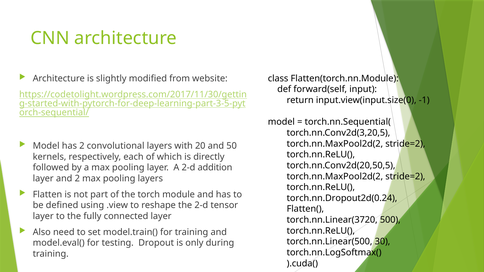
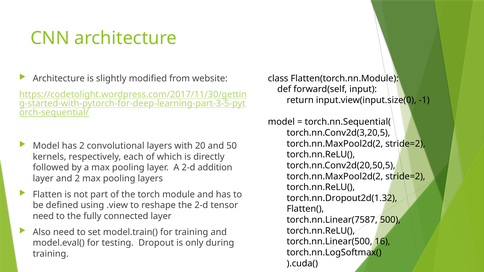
torch.nn.Dropout2d(0.24: torch.nn.Dropout2d(0.24 -> torch.nn.Dropout2d(1.32 (342, 198)
layer: layer -> need (43, 216)
torch.nn.Linear(3720: torch.nn.Linear(3720 -> torch.nn.Linear(7587 (332, 220)
30: 30 -> 16 (382, 242)
